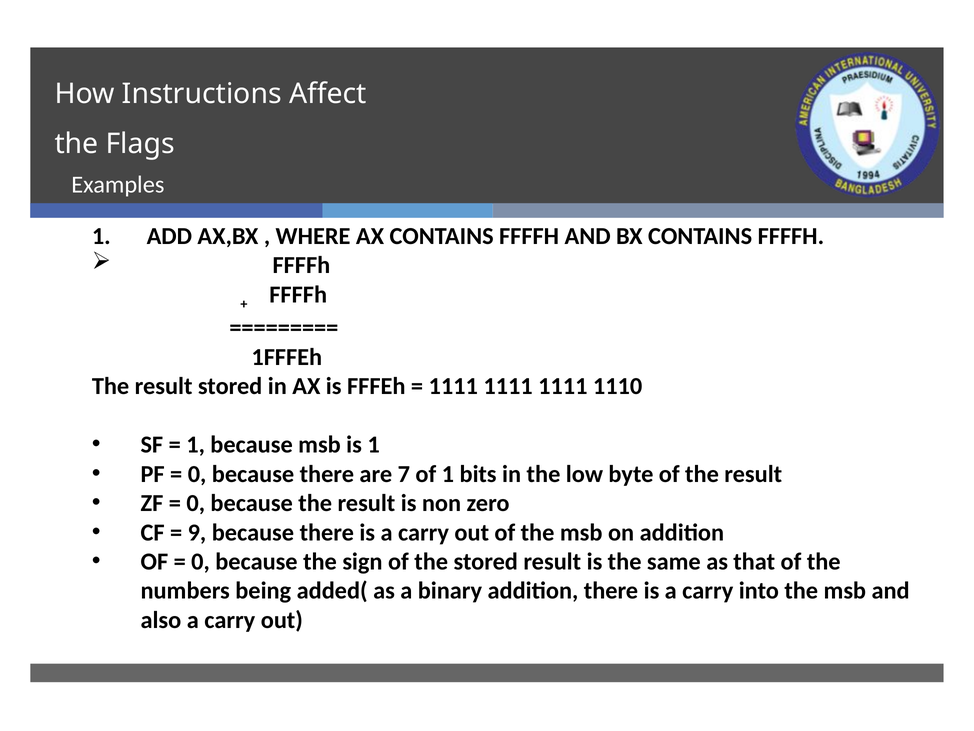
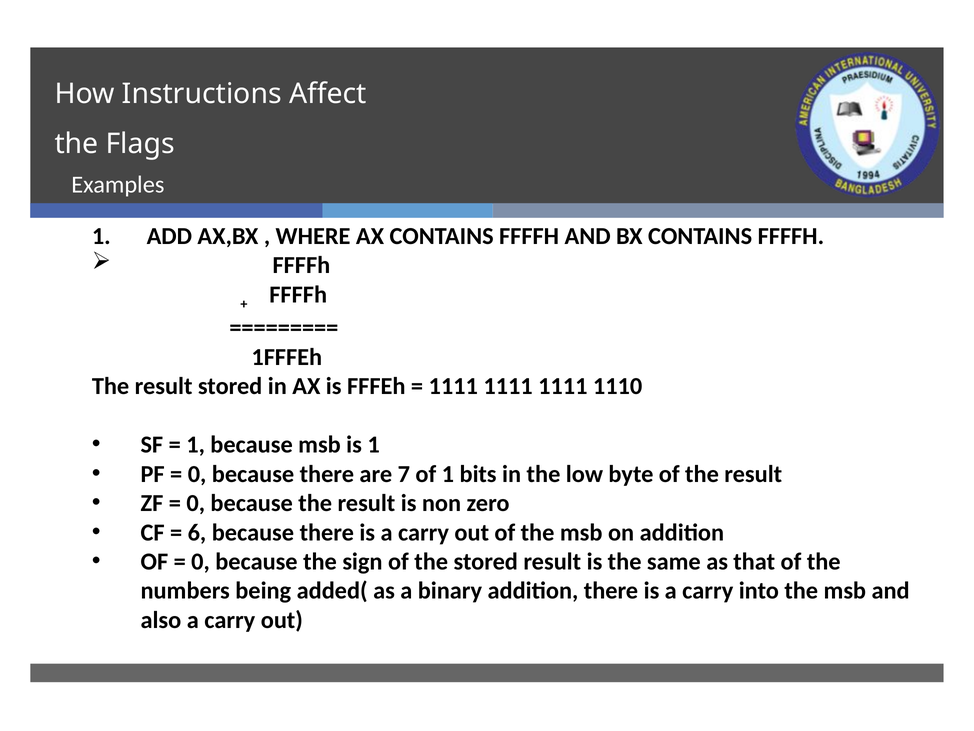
9: 9 -> 6 (197, 532)
